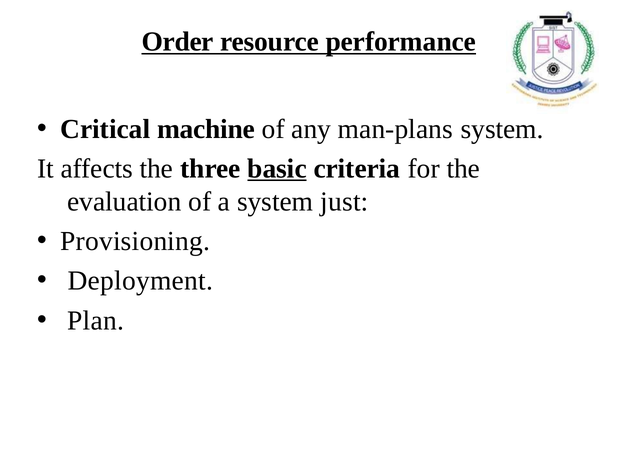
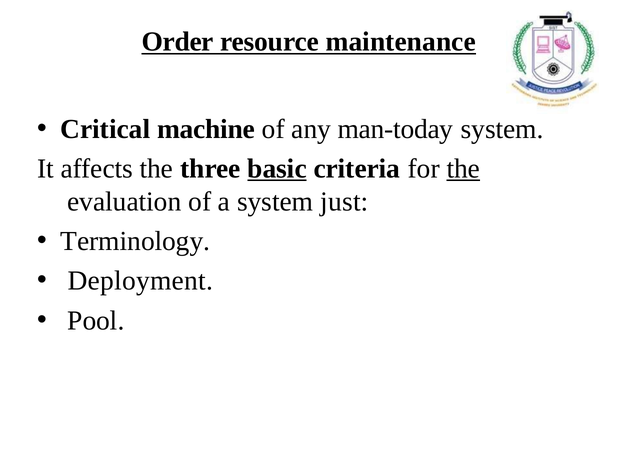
performance: performance -> maintenance (401, 42)
man-plans: man-plans -> man-today (396, 129)
the underline: none -> present (463, 169)
Provisioning: Provisioning -> Terminology (135, 241)
Plan: Plan -> Pool (96, 321)
